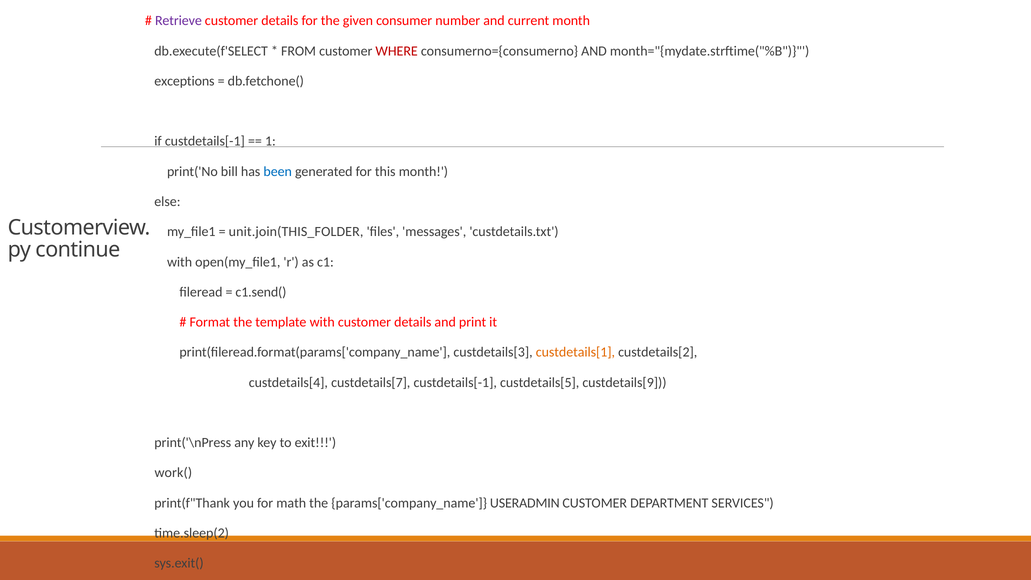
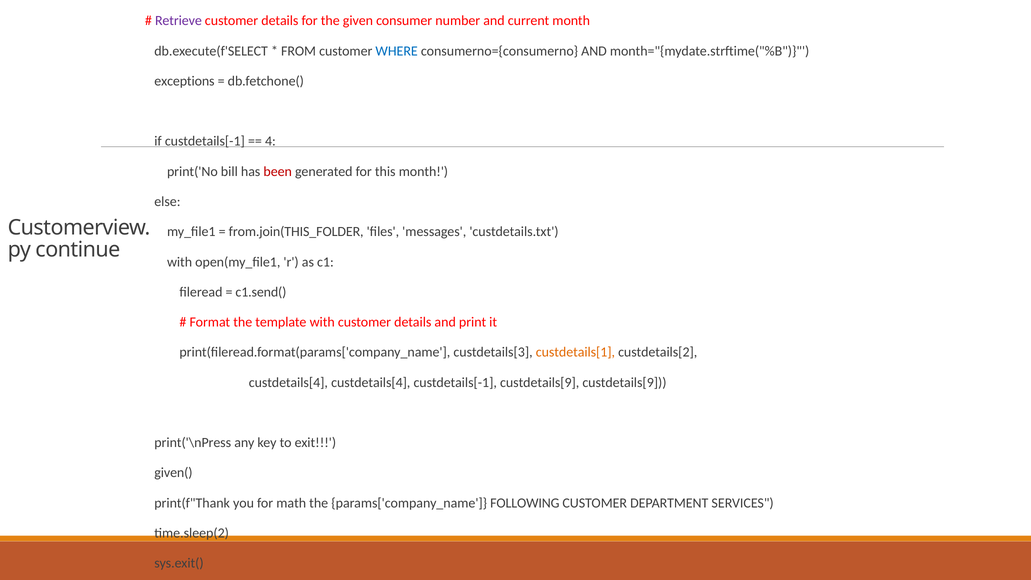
WHERE colour: red -> blue (397, 51)
1: 1 -> 4 (270, 141)
been colour: blue -> red (278, 171)
unit.join(THIS_FOLDER: unit.join(THIS_FOLDER -> from.join(THIS_FOLDER (296, 232)
custdetails[4 custdetails[7: custdetails[7 -> custdetails[4 (371, 382)
custdetails[-1 custdetails[5: custdetails[5 -> custdetails[9 (540, 382)
work(: work( -> given( (173, 473)
USERADMIN: USERADMIN -> FOLLOWING (525, 503)
